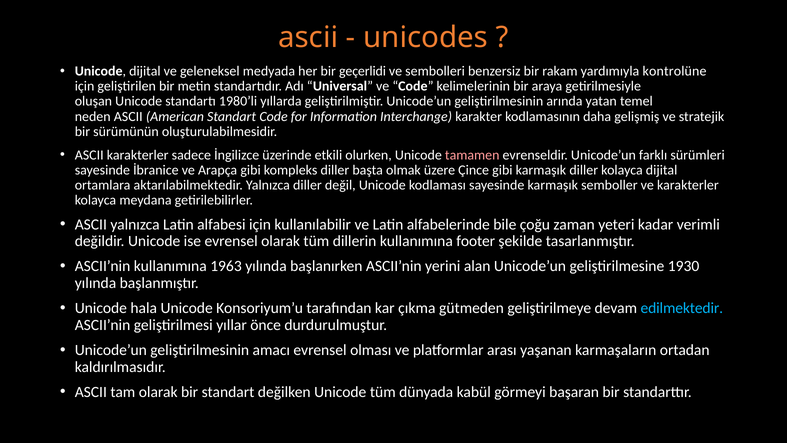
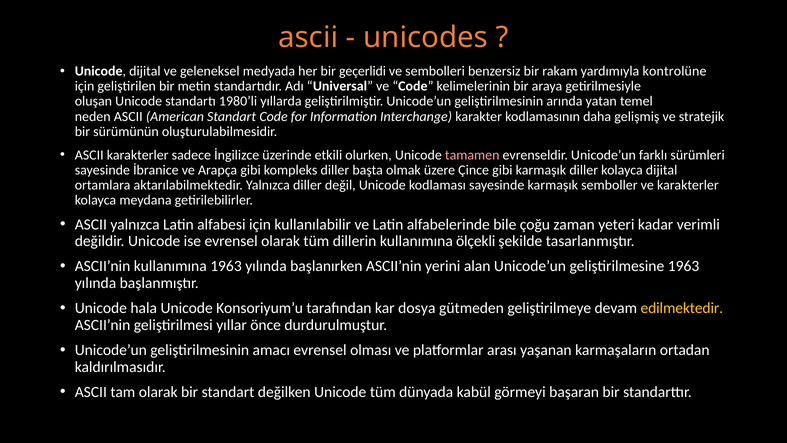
footer: footer -> ölçekli (476, 241)
geliştirilmesine 1930: 1930 -> 1963 (684, 266)
çıkma: çıkma -> dosya (417, 308)
edilmektedir colour: light blue -> yellow (682, 308)
